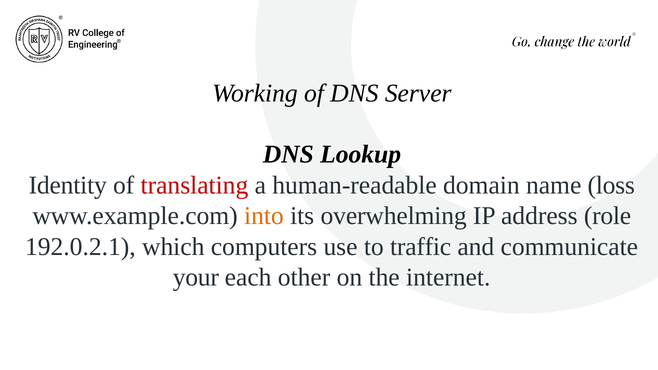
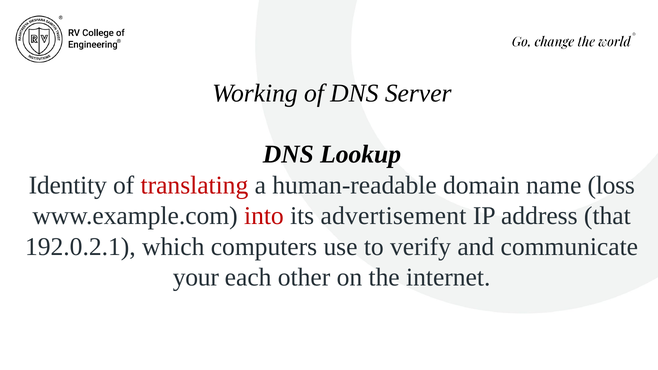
into colour: orange -> red (264, 216)
overwhelming: overwhelming -> advertisement (393, 216)
role: role -> that (607, 216)
traffic: traffic -> verify (421, 247)
